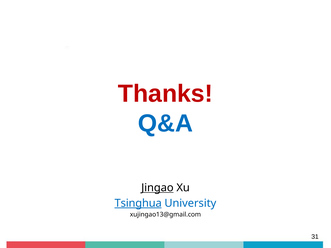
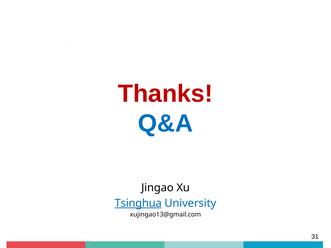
Jingao underline: present -> none (157, 188)
